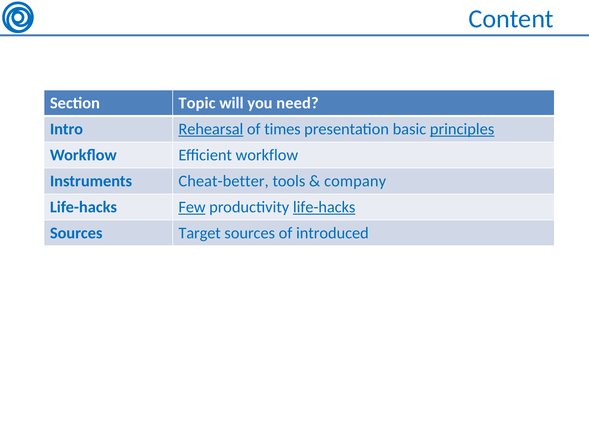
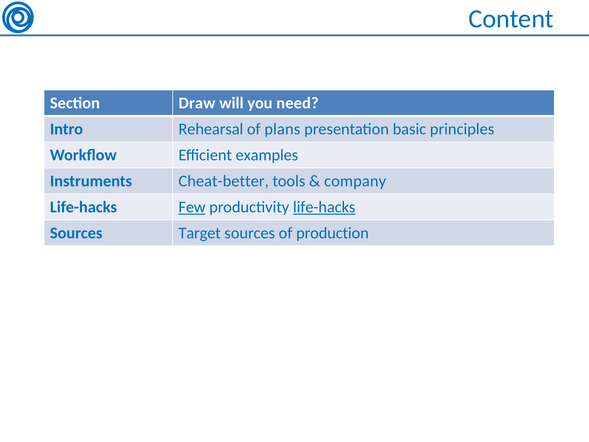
Topic: Topic -> Draw (197, 103)
Rehearsal underline: present -> none (211, 129)
times: times -> plans (282, 129)
principles underline: present -> none (462, 129)
Efficient workflow: workflow -> examples (267, 155)
introduced: introduced -> production (332, 233)
